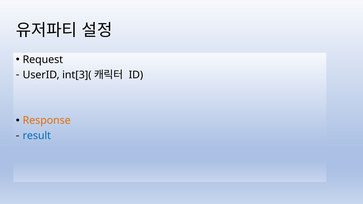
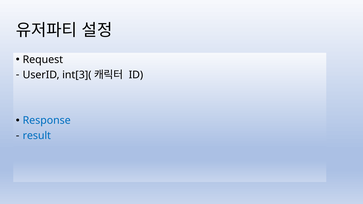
Response colour: orange -> blue (47, 121)
